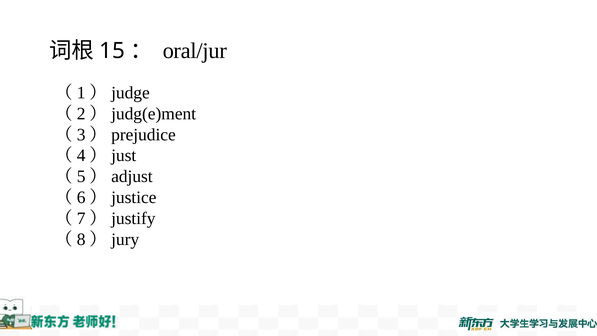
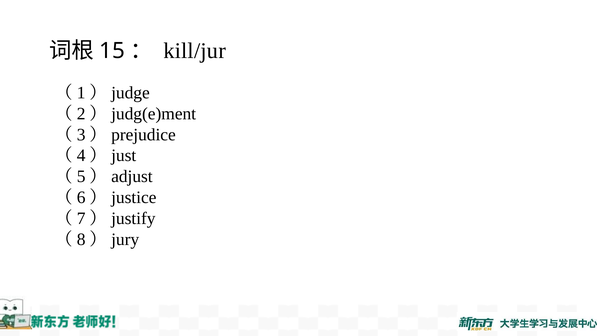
oral/jur: oral/jur -> kill/jur (195, 51)
